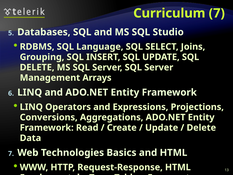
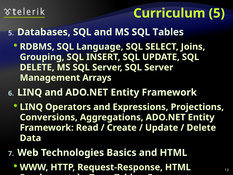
Curriculum 7: 7 -> 5 (217, 13)
SQL Studio: Studio -> Tables (168, 32)
